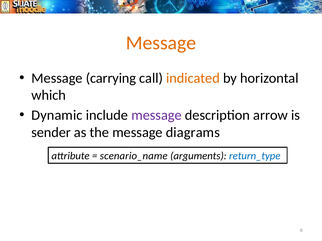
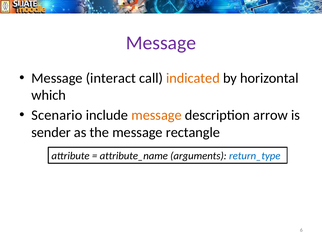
Message colour: orange -> purple (161, 43)
carrying: carrying -> interact (111, 78)
Dynamic: Dynamic -> Scenario (57, 116)
message colour: purple -> orange (157, 116)
diagrams: diagrams -> rectangle (193, 133)
scenario_name: scenario_name -> attribute_name (134, 156)
